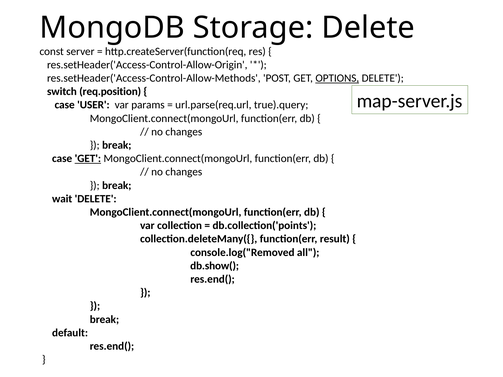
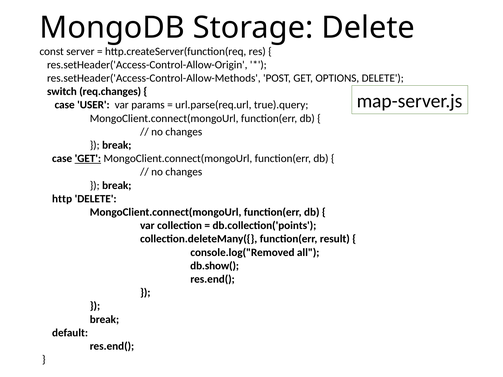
OPTIONS underline: present -> none (337, 78)
req.position: req.position -> req.changes (110, 92)
wait: wait -> http (62, 199)
